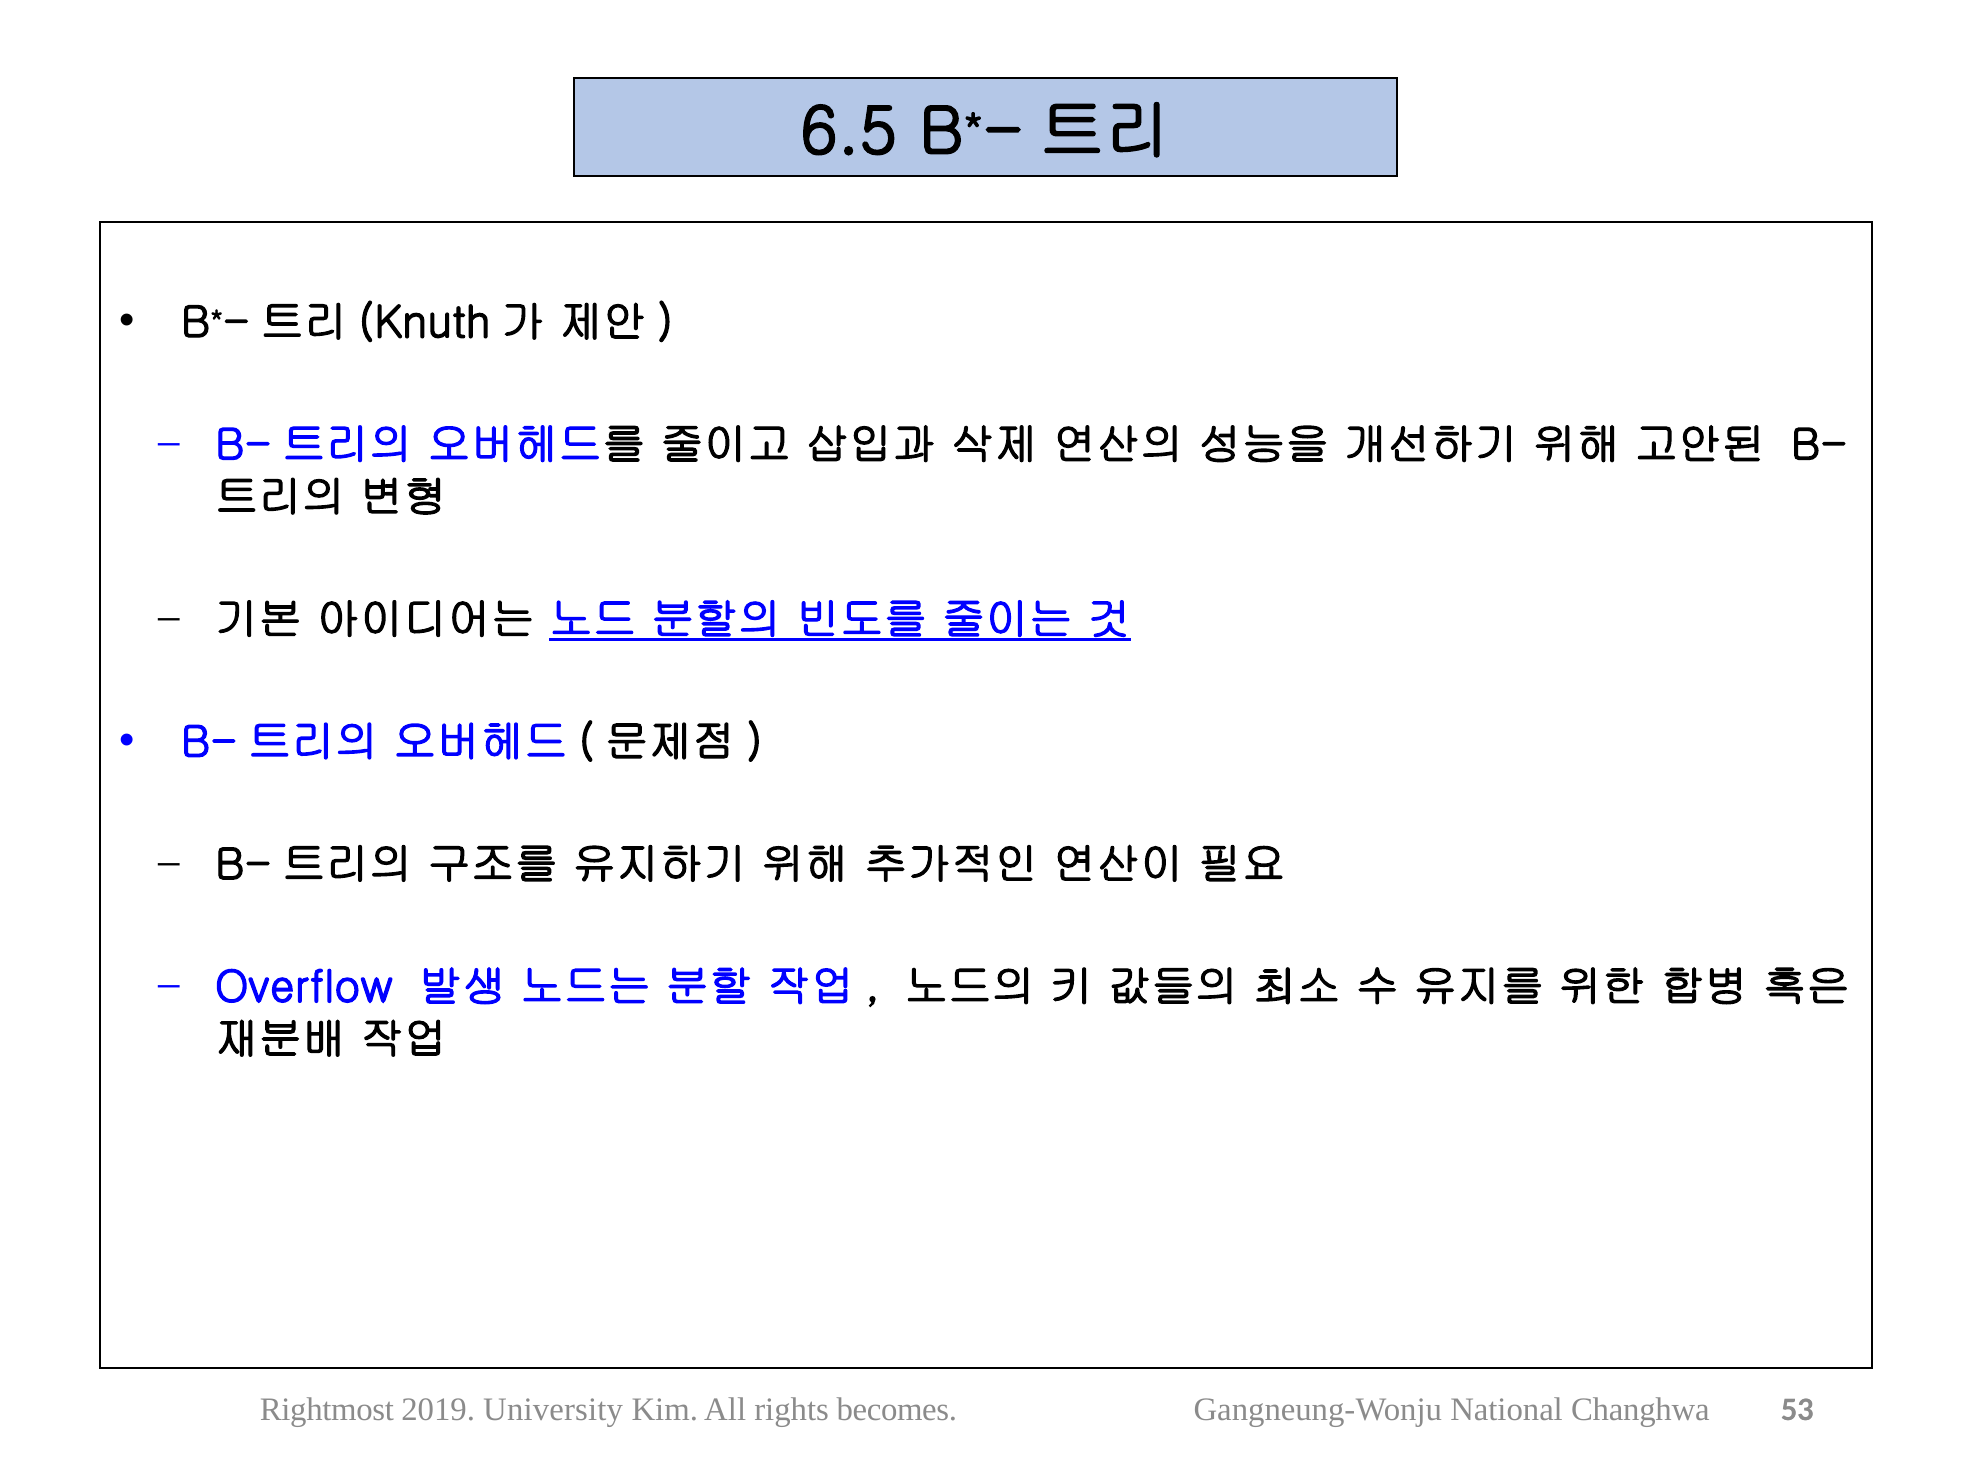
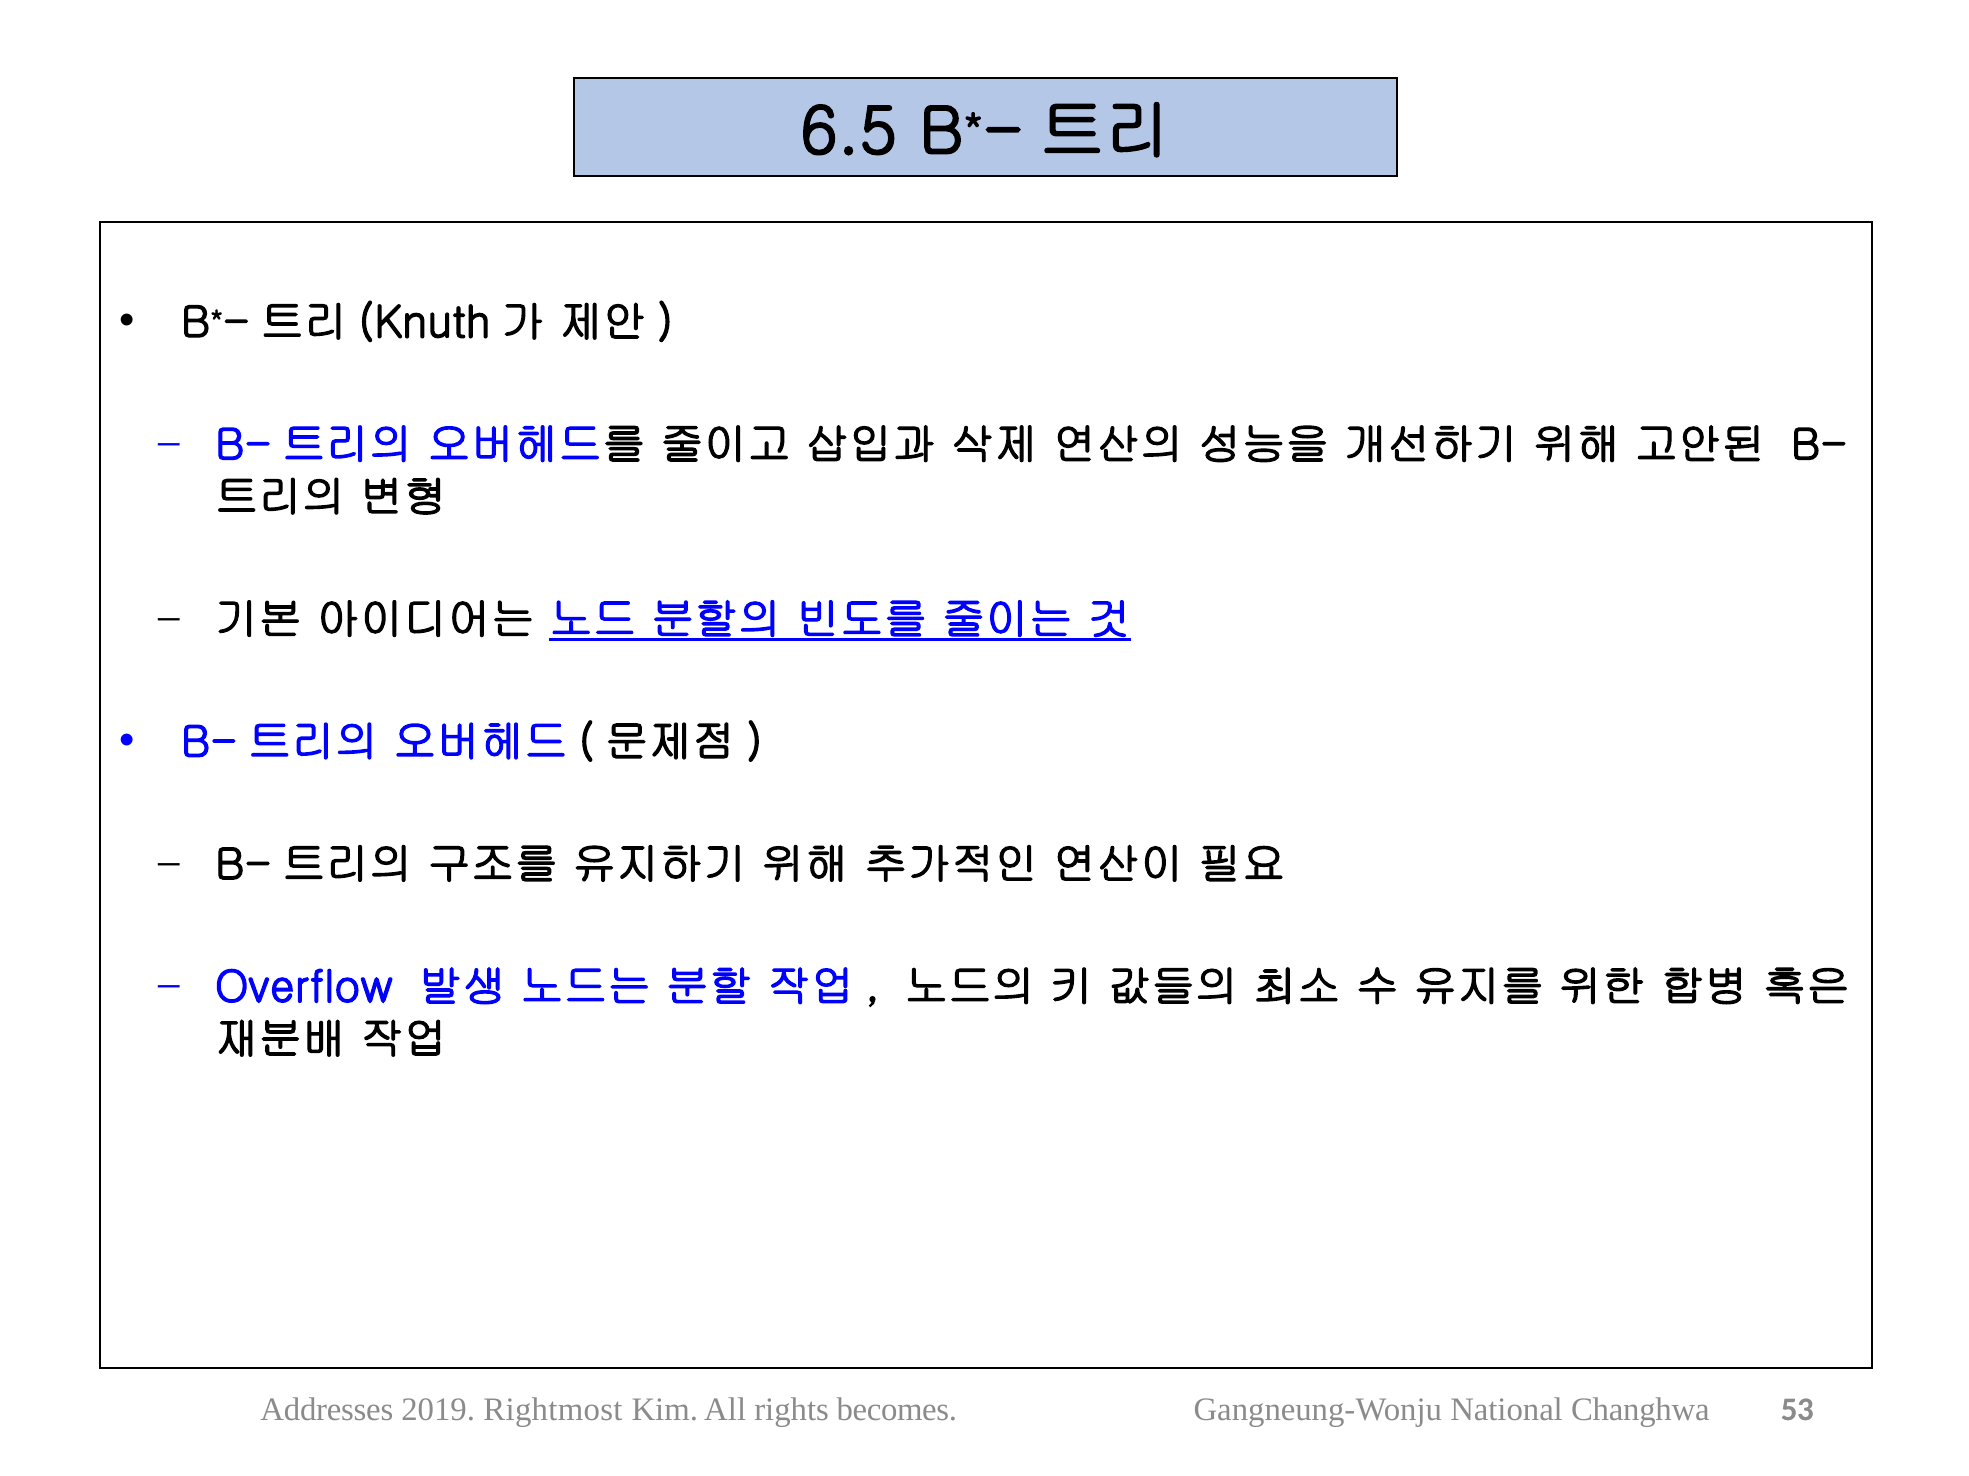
Rightmost: Rightmost -> Addresses (327, 1410)
University: University -> Rightmost (553, 1410)
